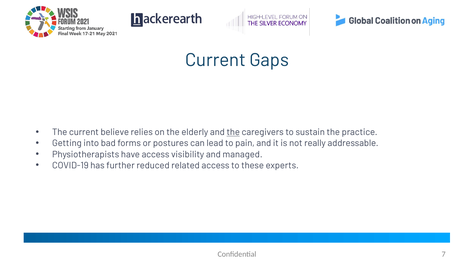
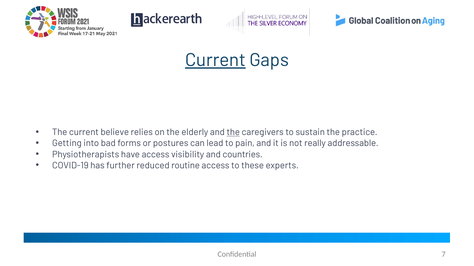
Current underline: none -> present (215, 60)
managed: managed -> countries (243, 155)
related: related -> routine (186, 166)
